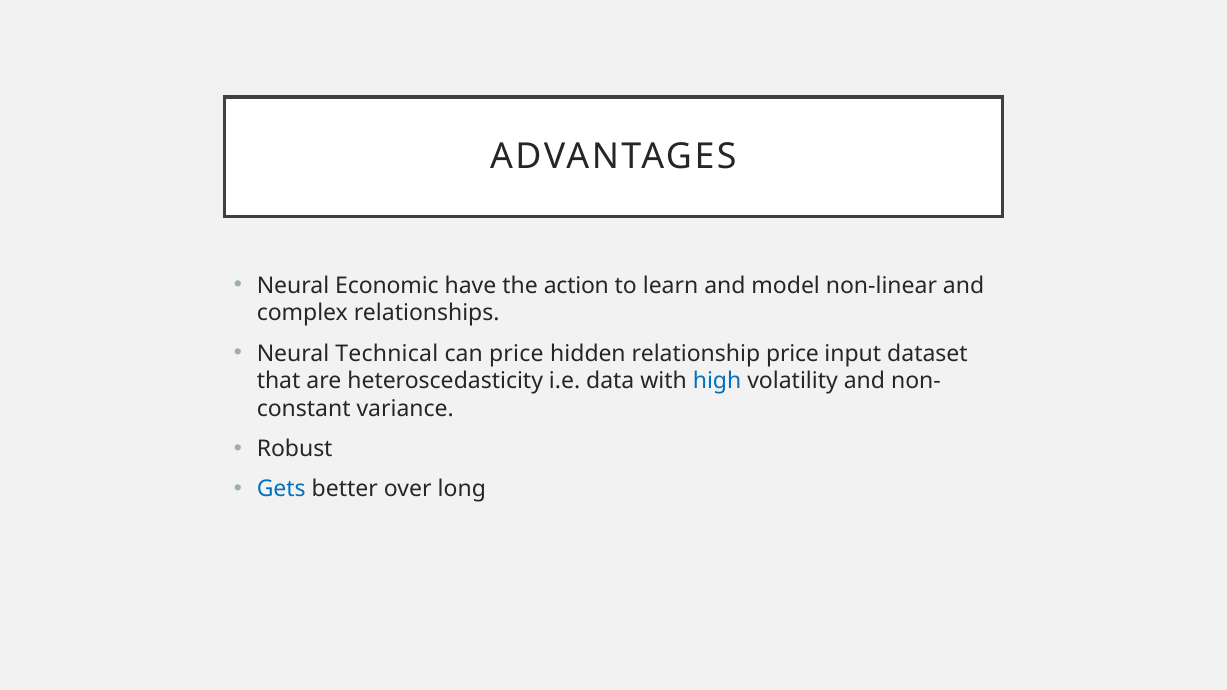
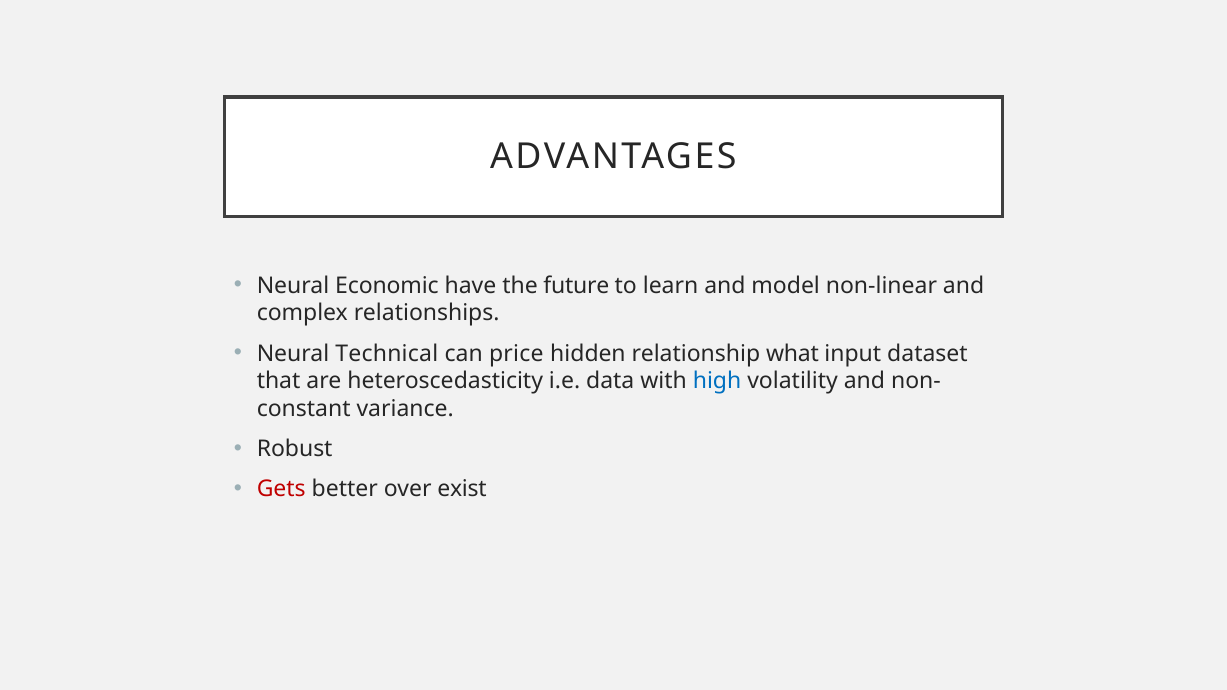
action: action -> future (576, 286)
relationship price: price -> what (792, 354)
Gets colour: blue -> red (281, 490)
long: long -> exist (462, 490)
